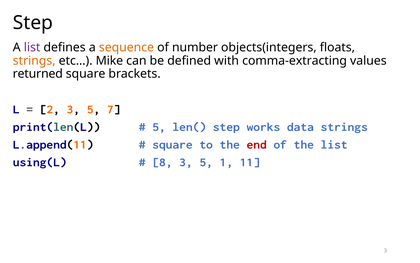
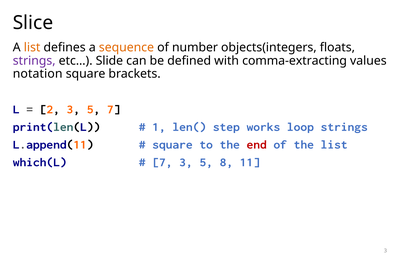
Step: Step -> Slice (33, 23)
list colour: purple -> orange (32, 47)
strings colour: orange -> purple (34, 61)
Mike: Mike -> Slide (109, 61)
returned: returned -> notation (38, 74)
5: 5 -> 1 (159, 127)
data: data -> loop (300, 127)
using(L: using(L -> which(L (40, 162)
8: 8 -> 7 (162, 162)
1: 1 -> 8 (226, 162)
